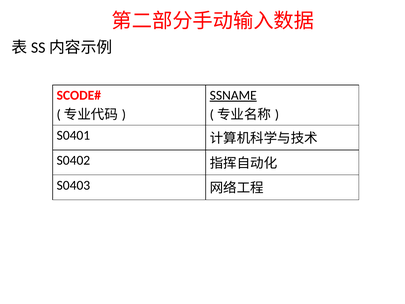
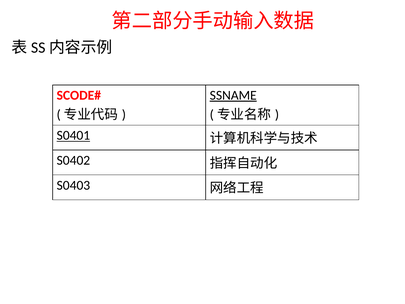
S0401 underline: none -> present (73, 135)
